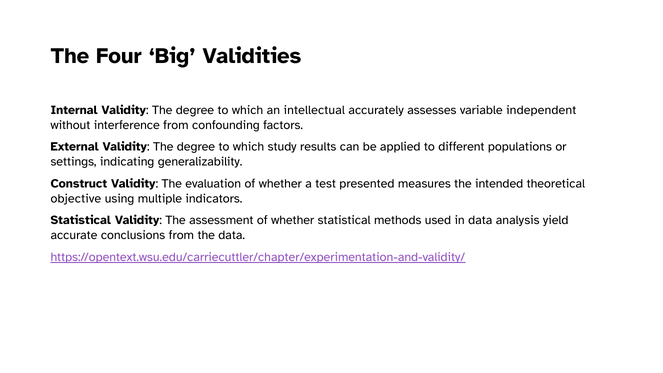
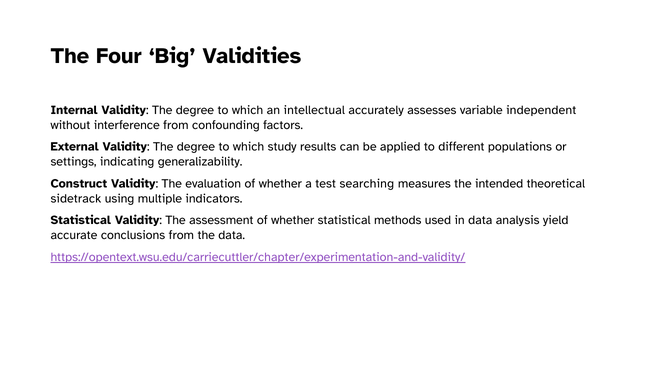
presented: presented -> searching (367, 184)
objective: objective -> sidetrack (76, 198)
